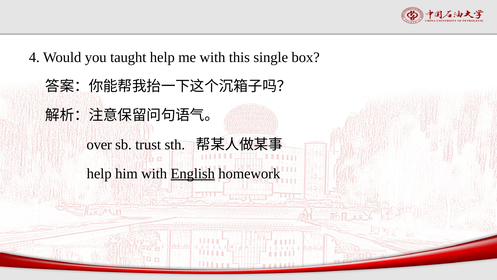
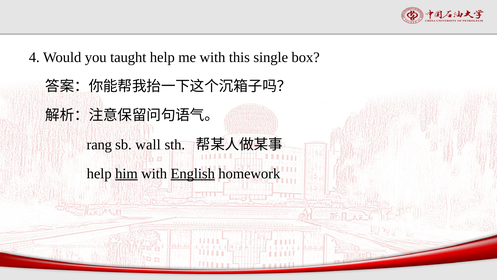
over: over -> rang (99, 144)
trust: trust -> wall (148, 144)
him underline: none -> present (126, 173)
